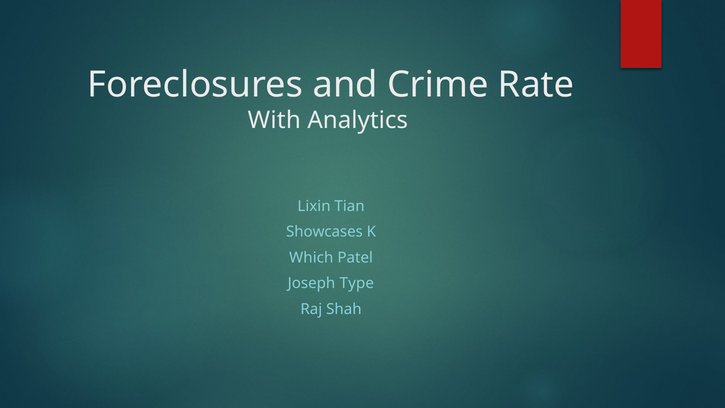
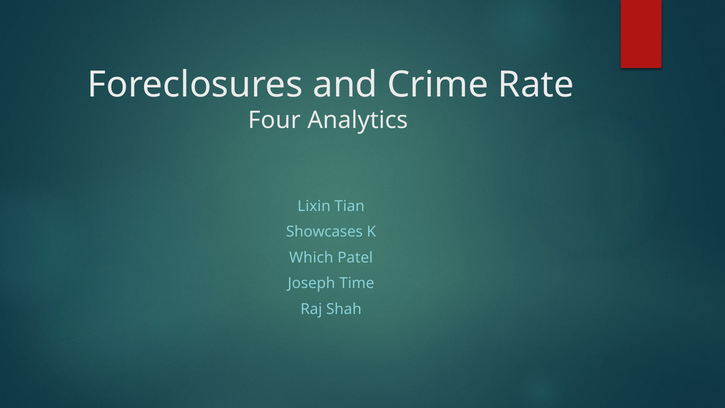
With: With -> Four (274, 120)
Type: Type -> Time (357, 283)
